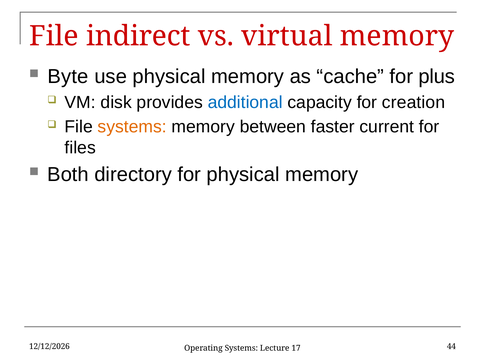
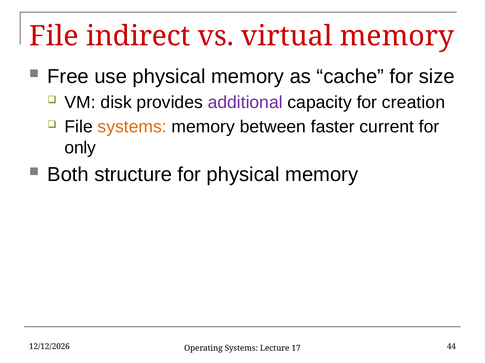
Byte: Byte -> Free (68, 77)
plus: plus -> size (437, 77)
additional colour: blue -> purple (245, 103)
files: files -> only (80, 148)
directory: directory -> structure (133, 175)
